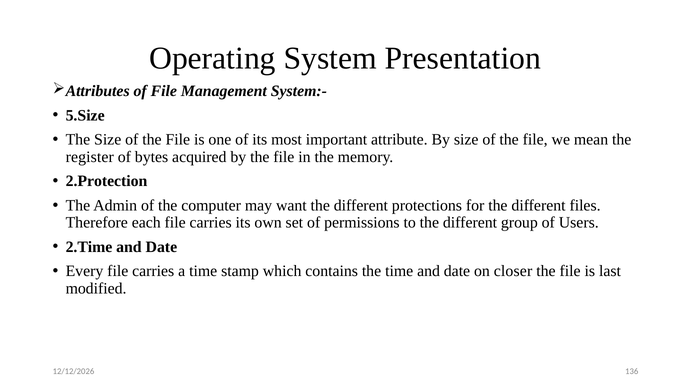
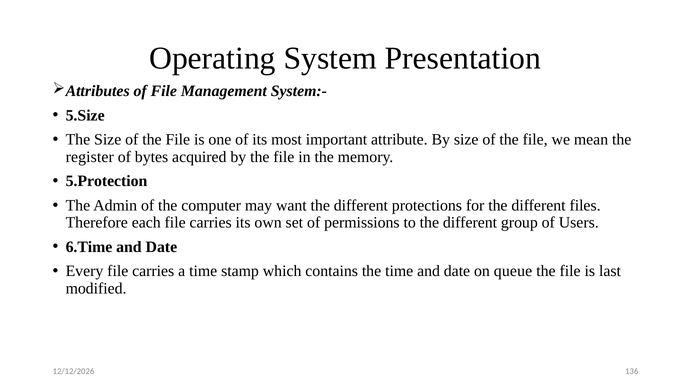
2.Protection: 2.Protection -> 5.Protection (106, 181)
2.Time: 2.Time -> 6.Time (89, 247)
closer: closer -> queue (513, 271)
